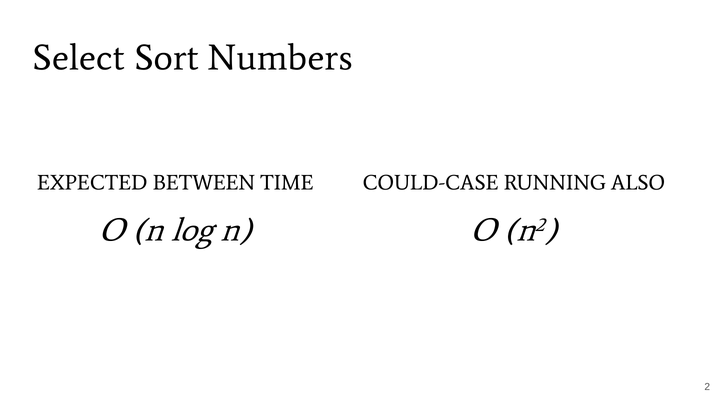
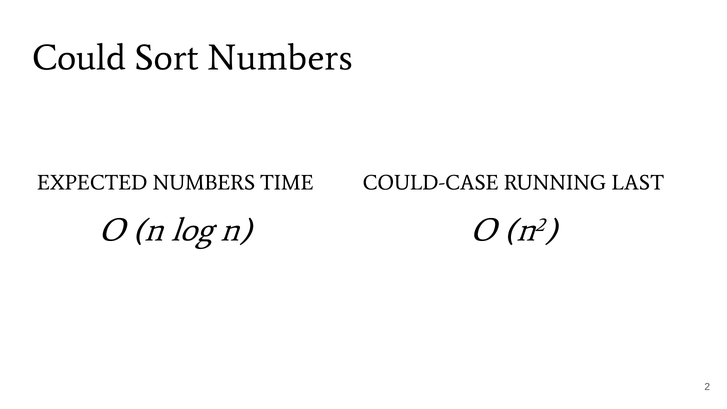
Select: Select -> Could (79, 58)
EXPECTED BETWEEN: BETWEEN -> NUMBERS (204, 183)
ALSO: ALSO -> LAST (638, 183)
